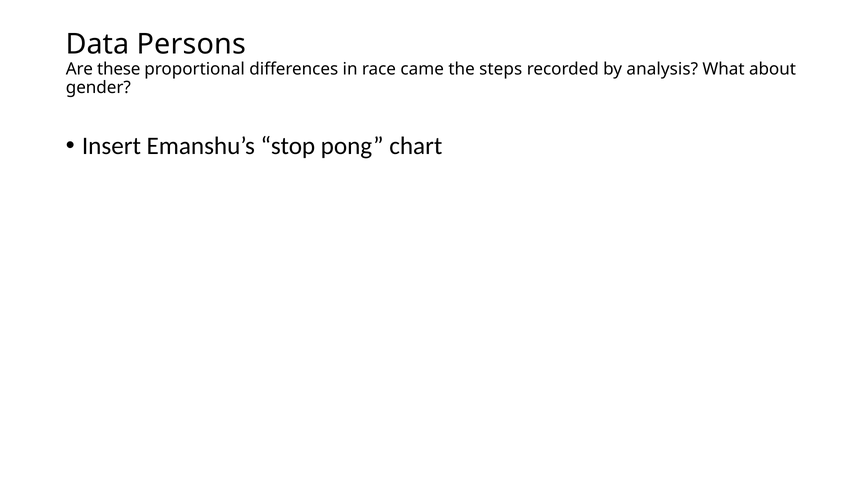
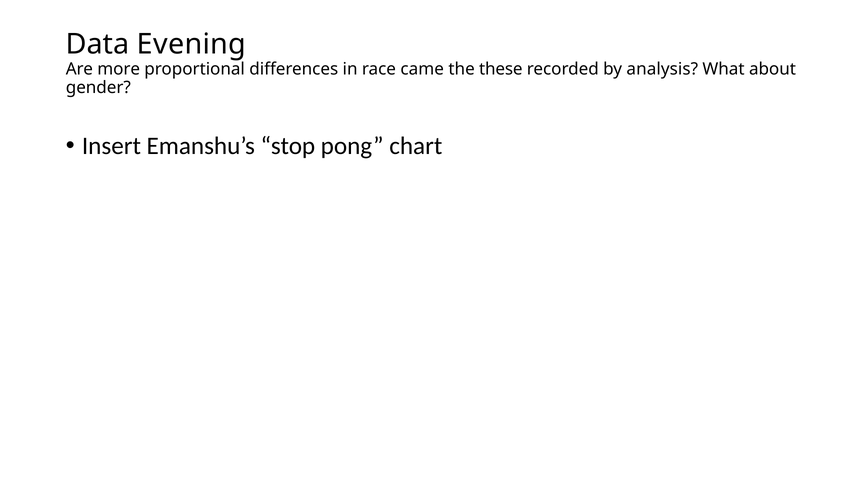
Persons: Persons -> Evening (191, 44)
these: these -> more (119, 69)
steps: steps -> these (501, 69)
